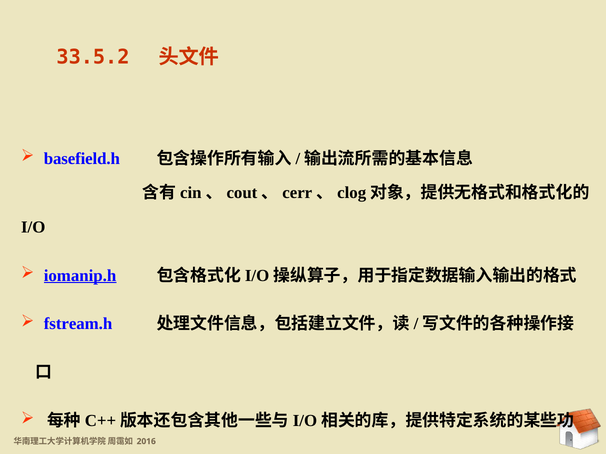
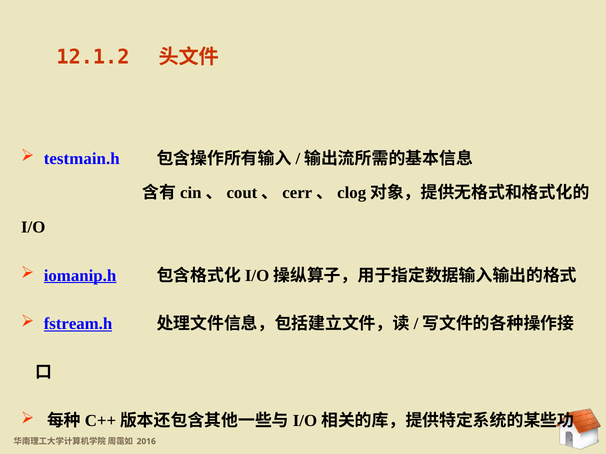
33.5.2: 33.5.2 -> 12.1.2 (93, 57)
basefield.h: basefield.h -> testmain.h (82, 159)
fstream.h underline: none -> present (78, 324)
